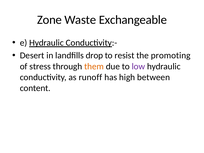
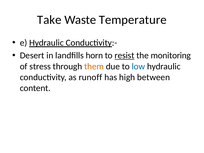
Zone: Zone -> Take (49, 20)
Exchangeable: Exchangeable -> Temperature (133, 20)
drop: drop -> horn (94, 55)
resist underline: none -> present (125, 55)
promoting: promoting -> monitoring (171, 55)
low colour: purple -> blue (138, 66)
